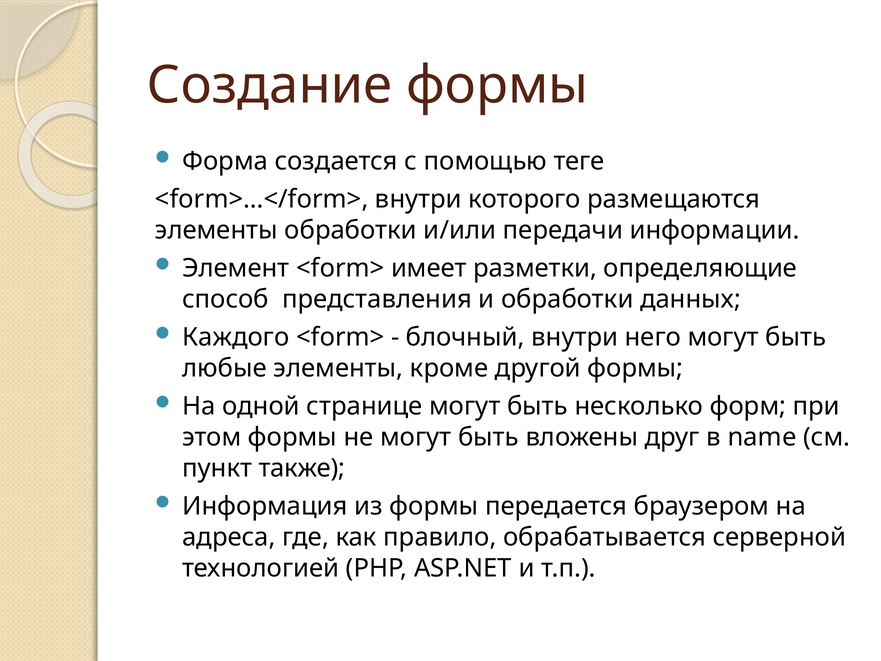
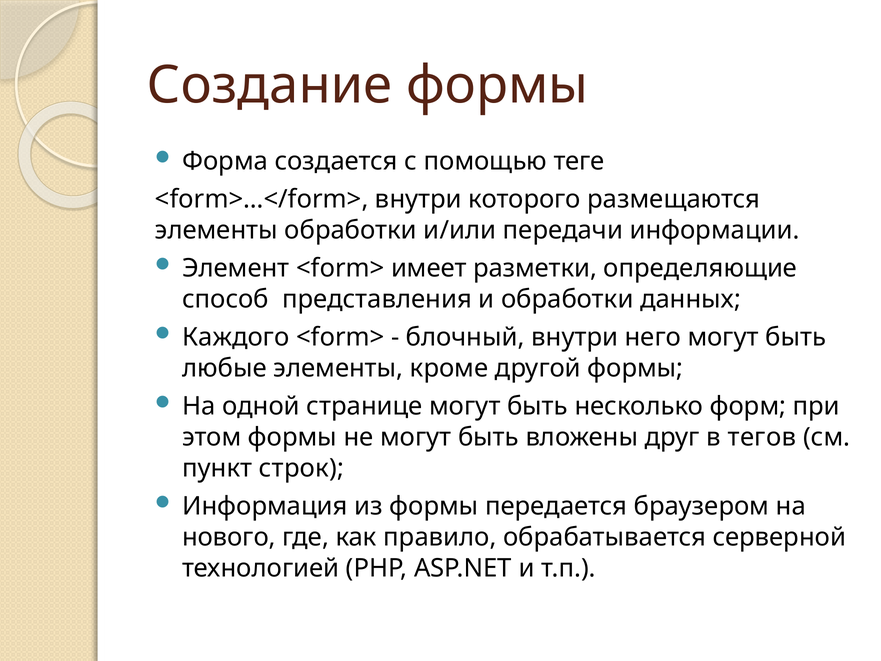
name: name -> тегов (762, 437)
также: также -> строк (302, 468)
адреса: адреса -> нового (229, 537)
